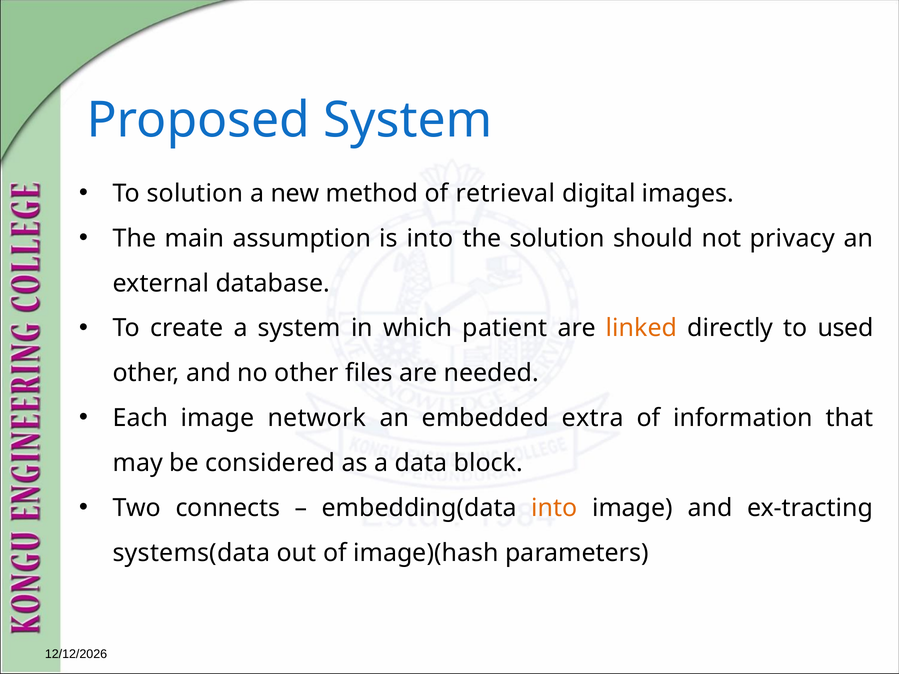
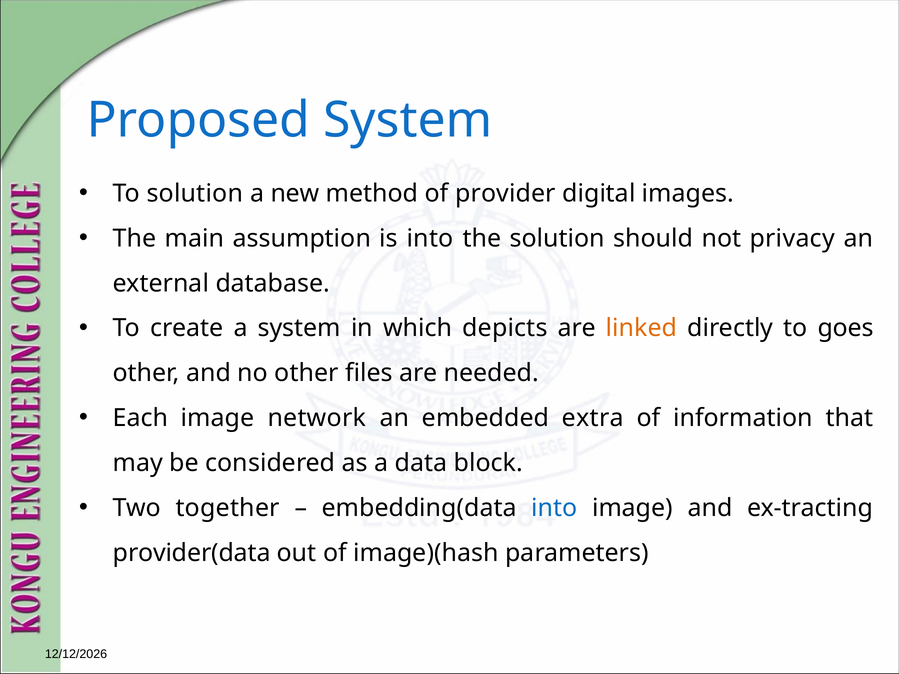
retrieval: retrieval -> provider (505, 193)
patient: patient -> depicts (505, 328)
used: used -> goes (846, 328)
connects: connects -> together (228, 508)
into colour: orange -> blue (554, 508)
systems(data: systems(data -> provider(data (192, 553)
